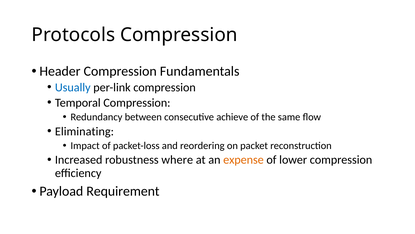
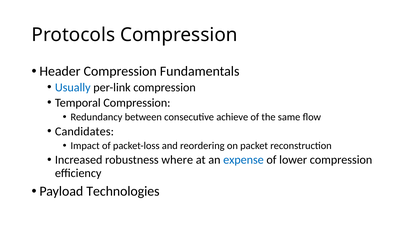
Eliminating: Eliminating -> Candidates (84, 131)
expense colour: orange -> blue (243, 160)
Requirement: Requirement -> Technologies (123, 191)
